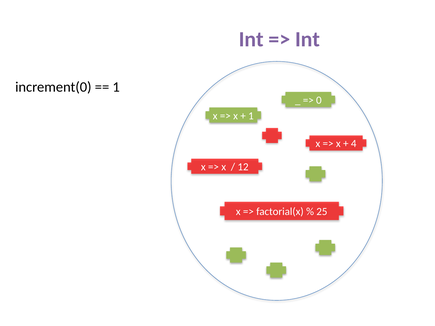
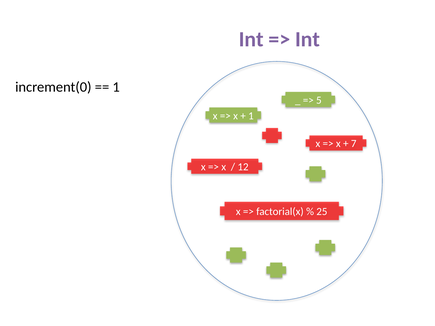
0: 0 -> 5 (319, 100)
4: 4 -> 7 (354, 144)
